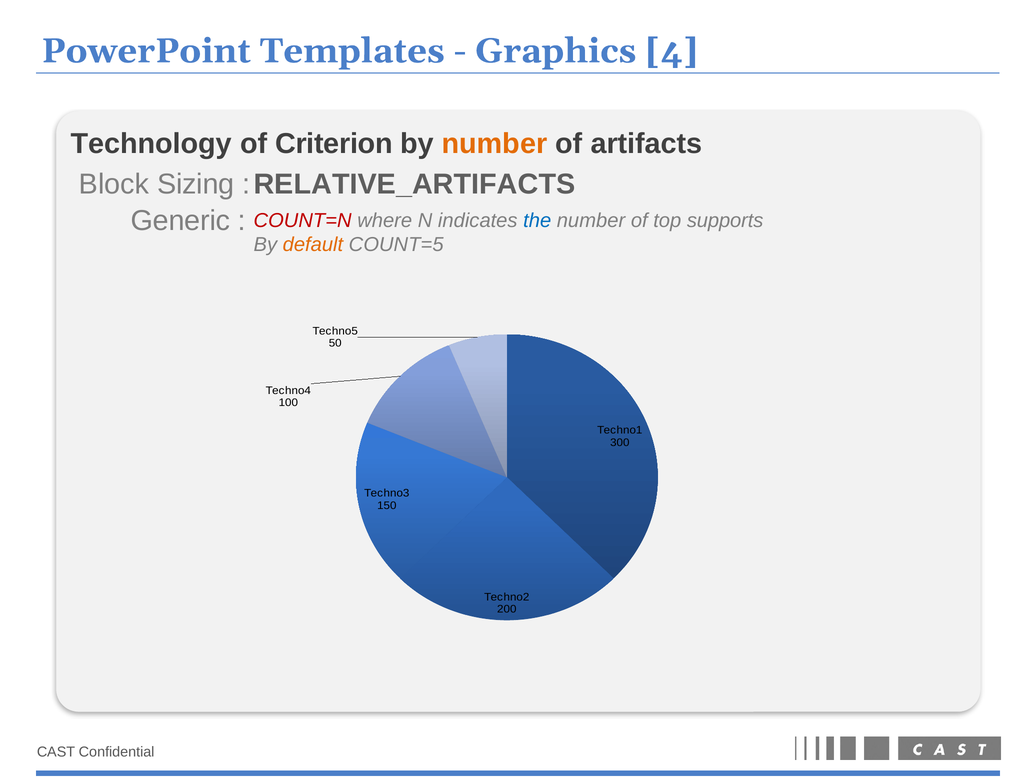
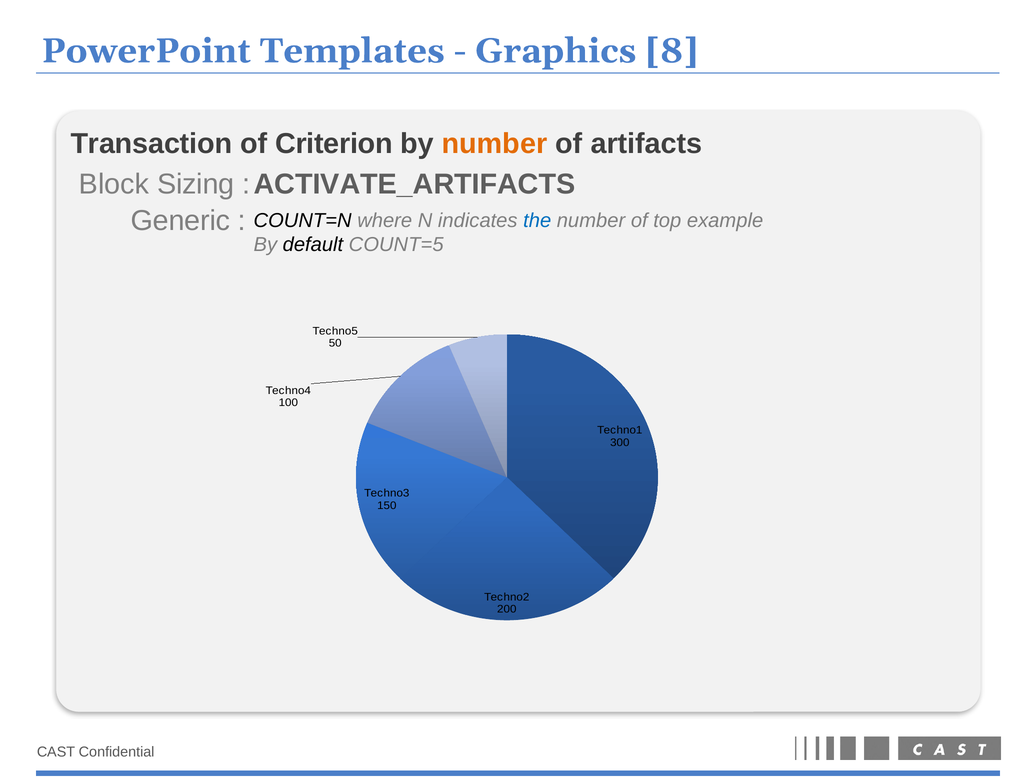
4: 4 -> 8 (672, 51)
Technology: Technology -> Transaction (151, 144)
RELATIVE_ARTIFACTS: RELATIVE_ARTIFACTS -> ACTIVATE_ARTIFACTS (414, 184)
COUNT=N colour: red -> black (303, 220)
supports: supports -> example (725, 220)
default colour: orange -> black (313, 245)
